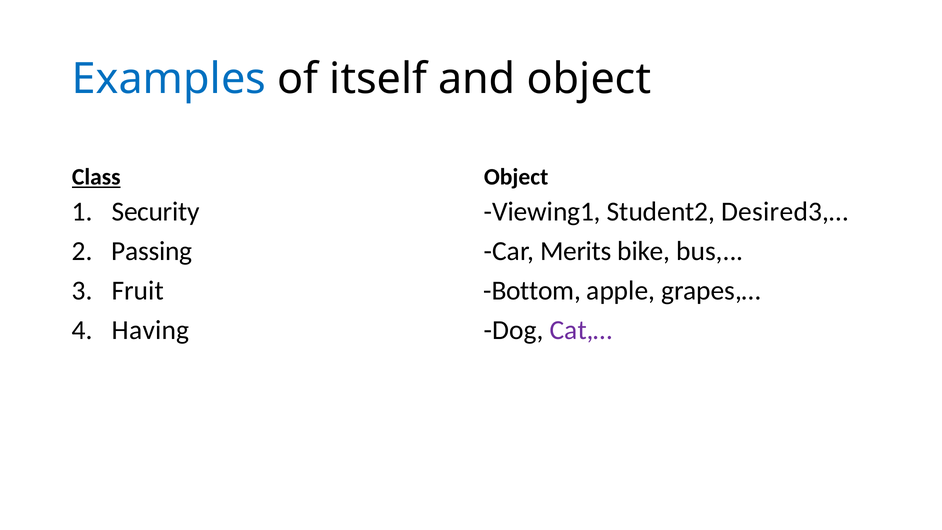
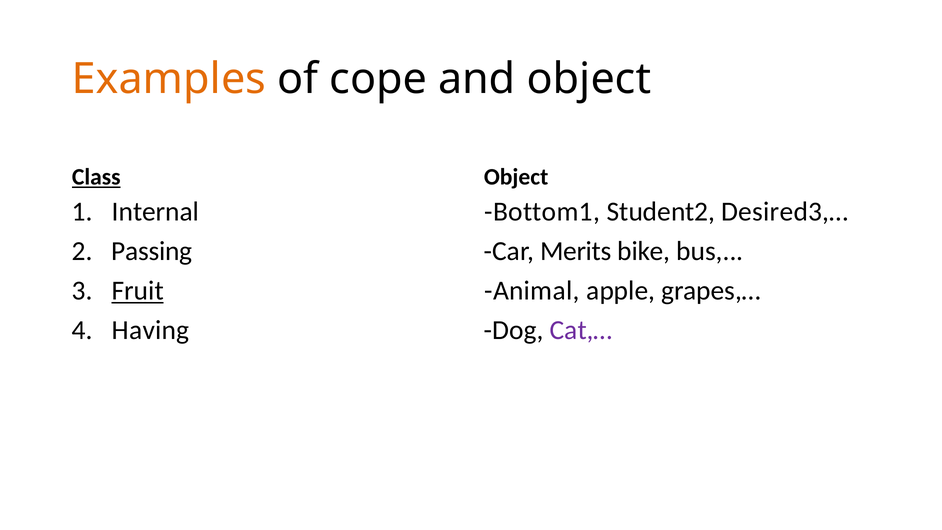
Examples colour: blue -> orange (169, 79)
itself: itself -> cope (378, 79)
Security: Security -> Internal (155, 212)
Viewing1: Viewing1 -> Bottom1 (542, 212)
Fruit underline: none -> present (138, 291)
Bottom: Bottom -> Animal (532, 291)
